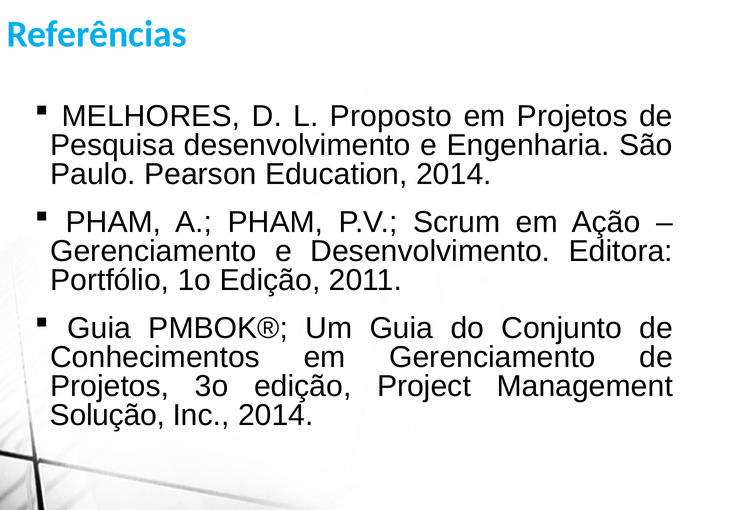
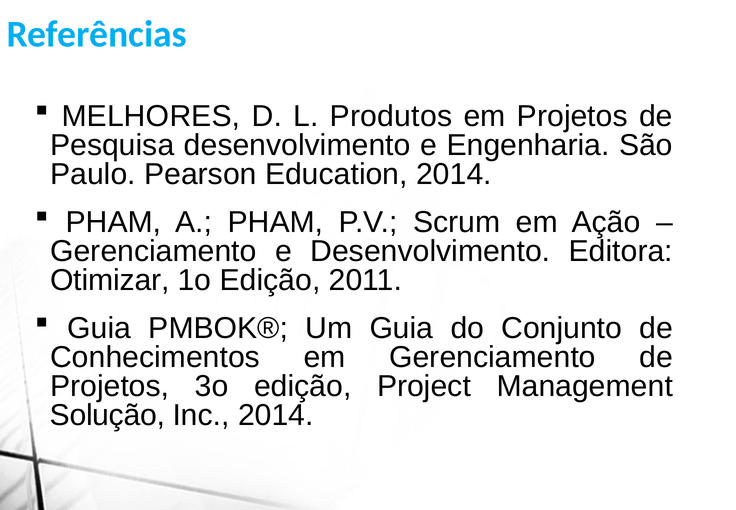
Proposto: Proposto -> Produtos (391, 116)
Portfólio: Portfólio -> Otimizar (110, 280)
